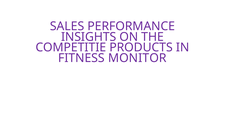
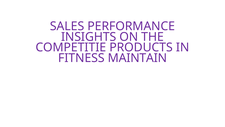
MONITOR: MONITOR -> MAINTAIN (137, 58)
